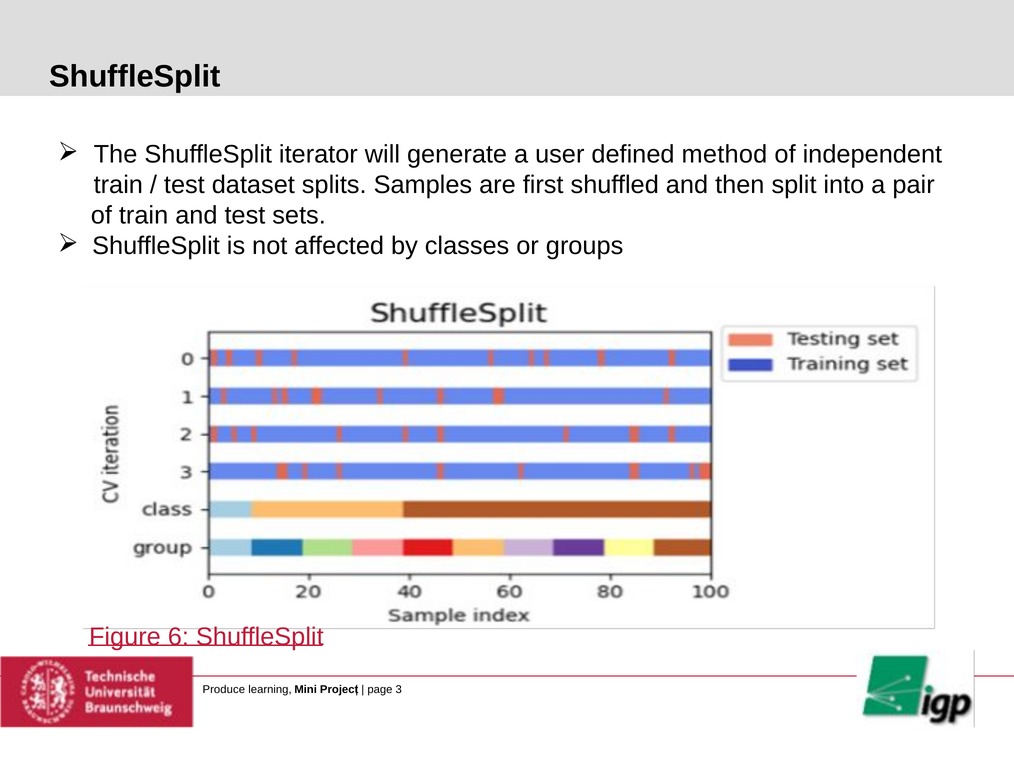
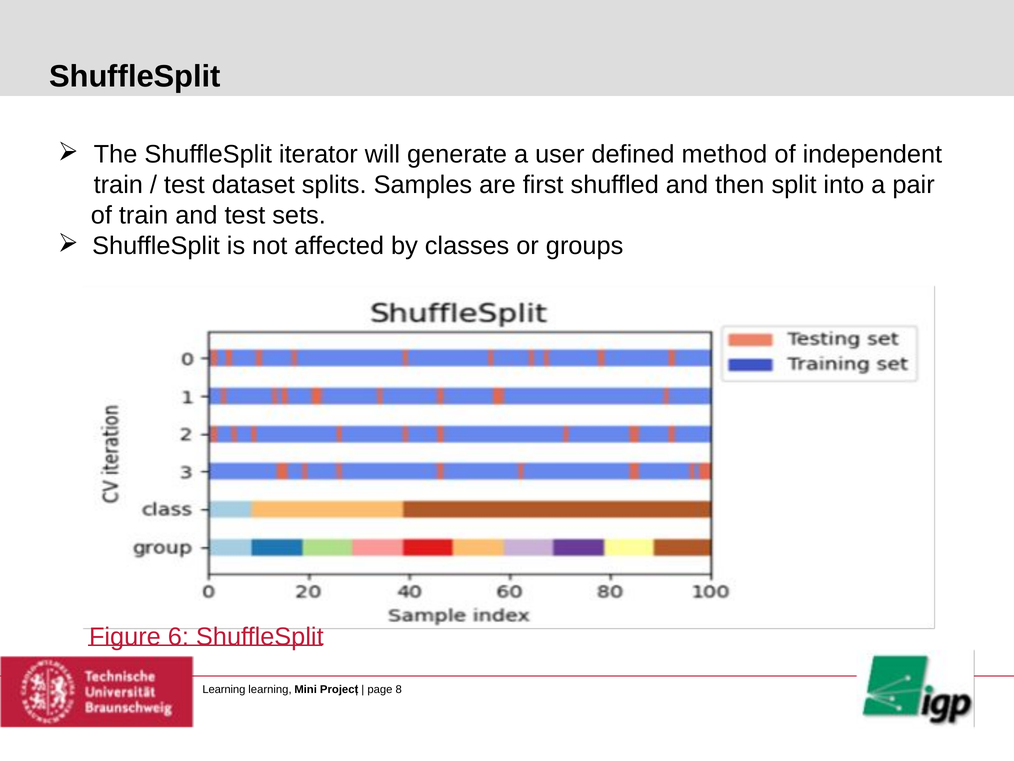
Produce: Produce -> Learning (224, 689)
3: 3 -> 8 (399, 689)
